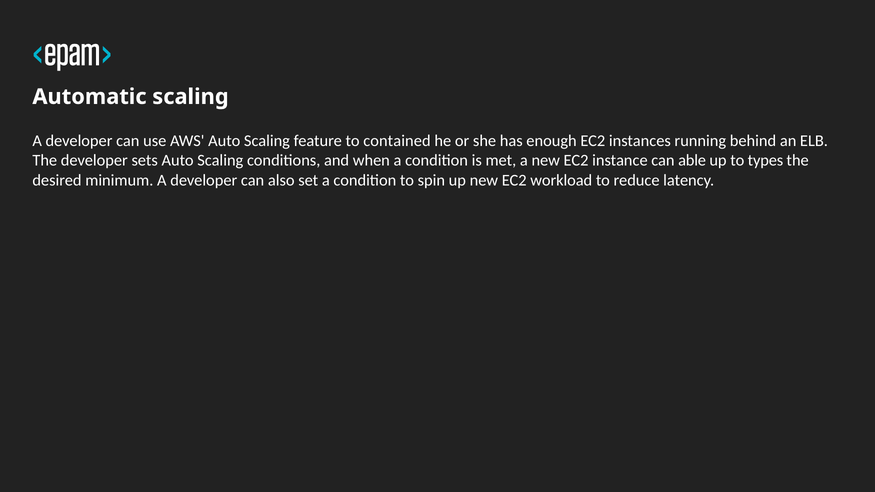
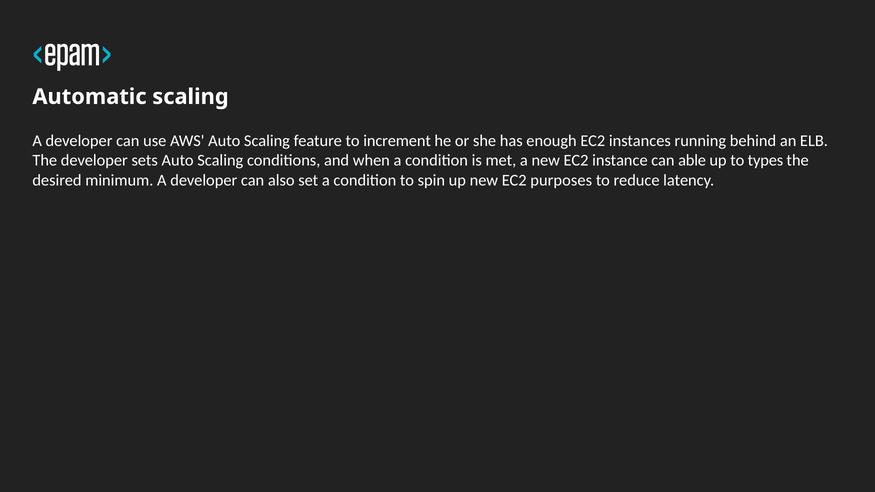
contained: contained -> increment (397, 141)
workload: workload -> purposes (561, 180)
